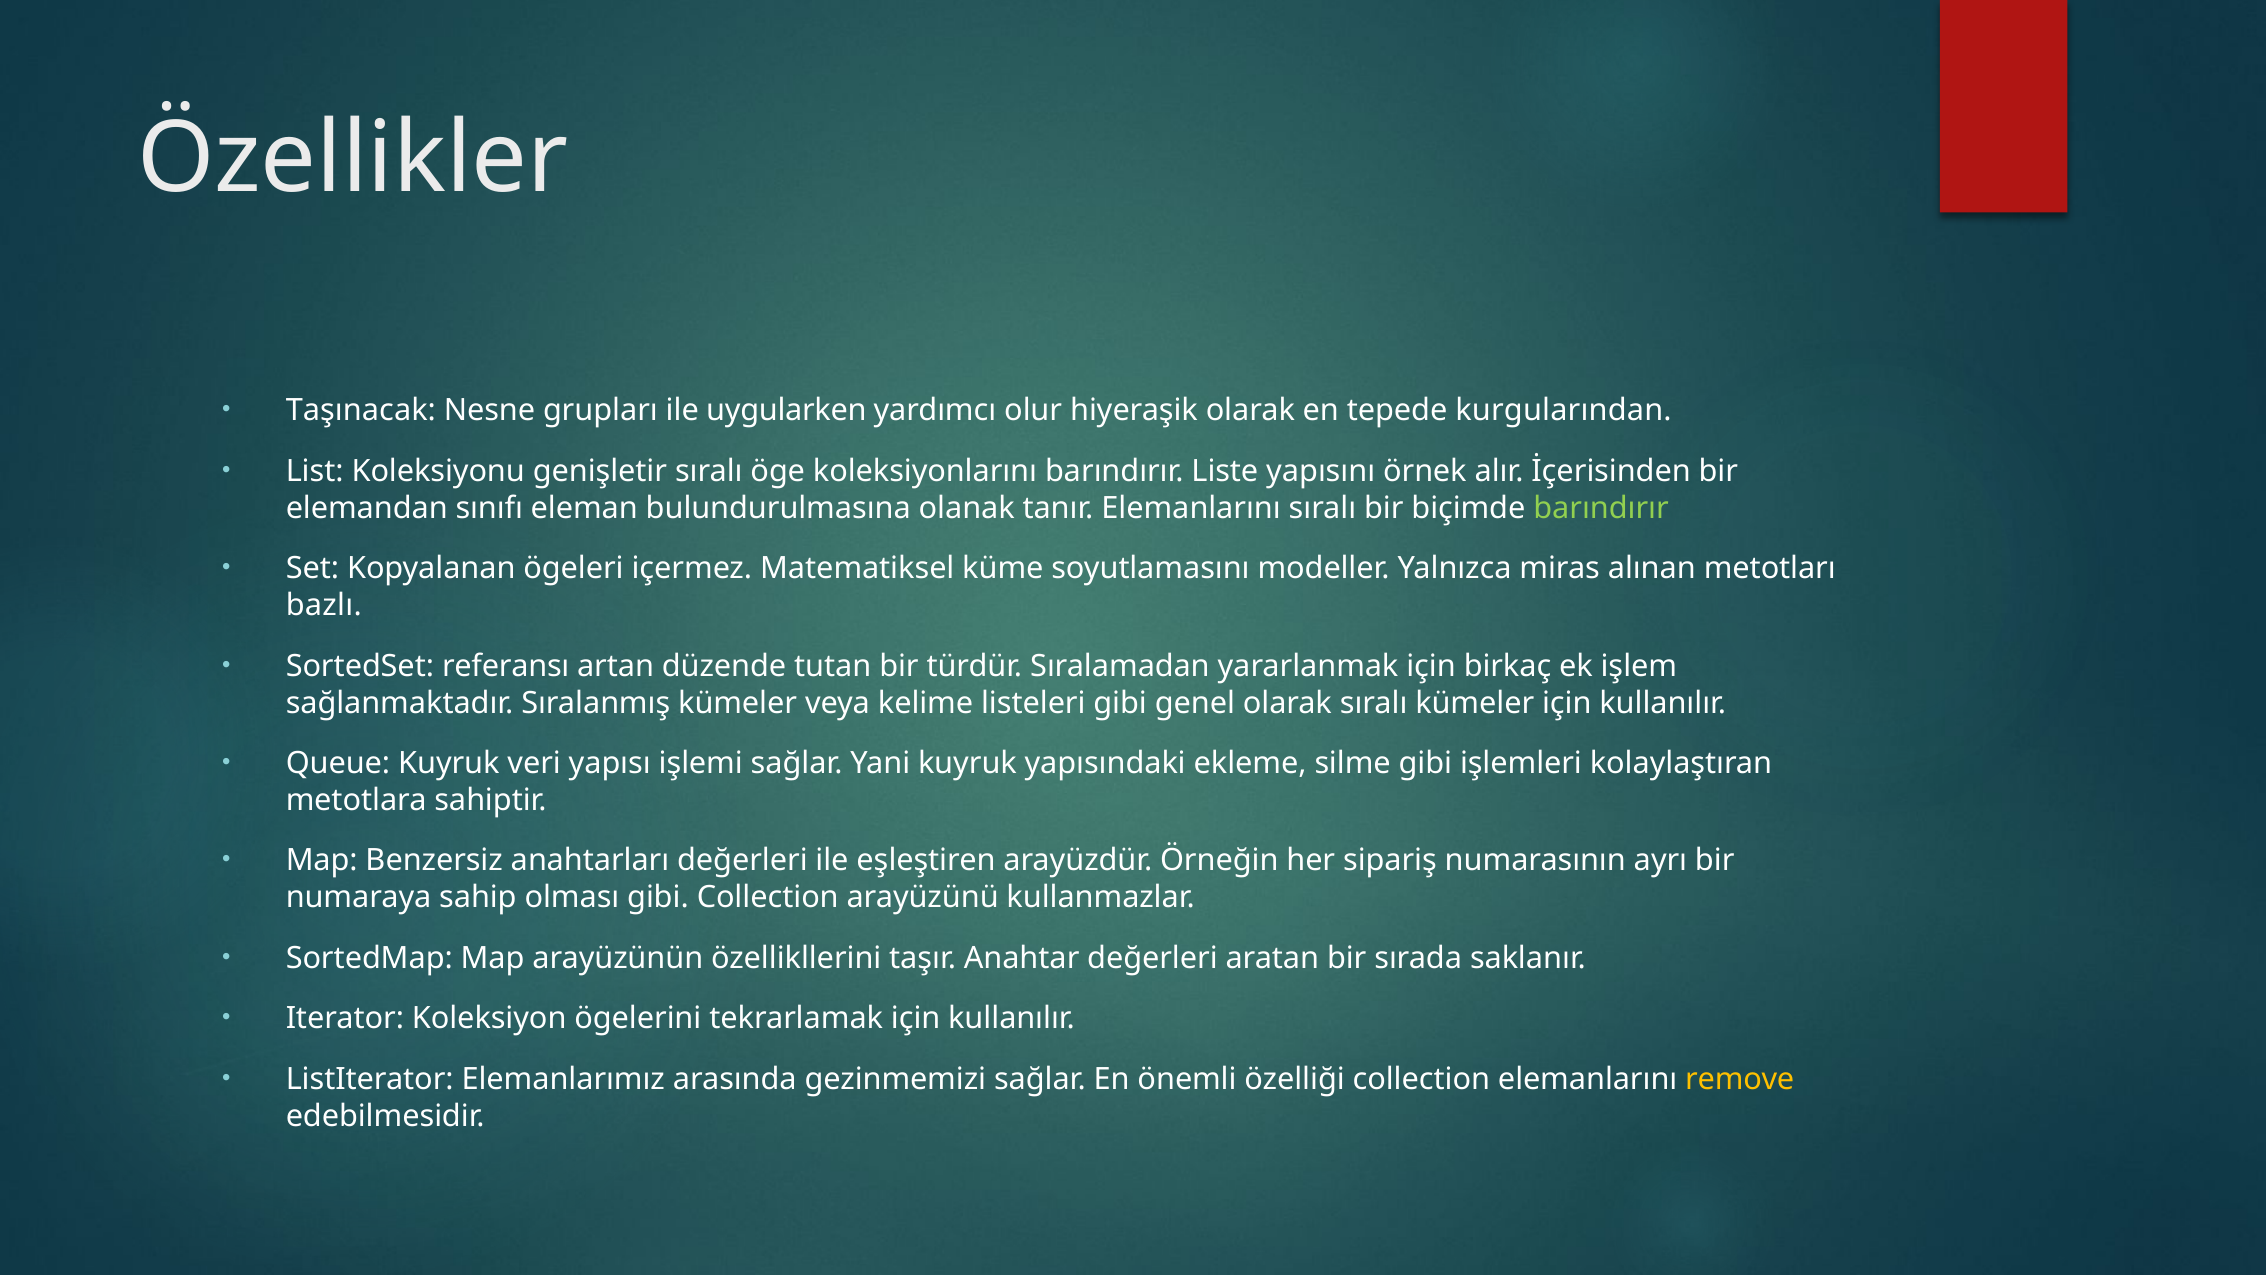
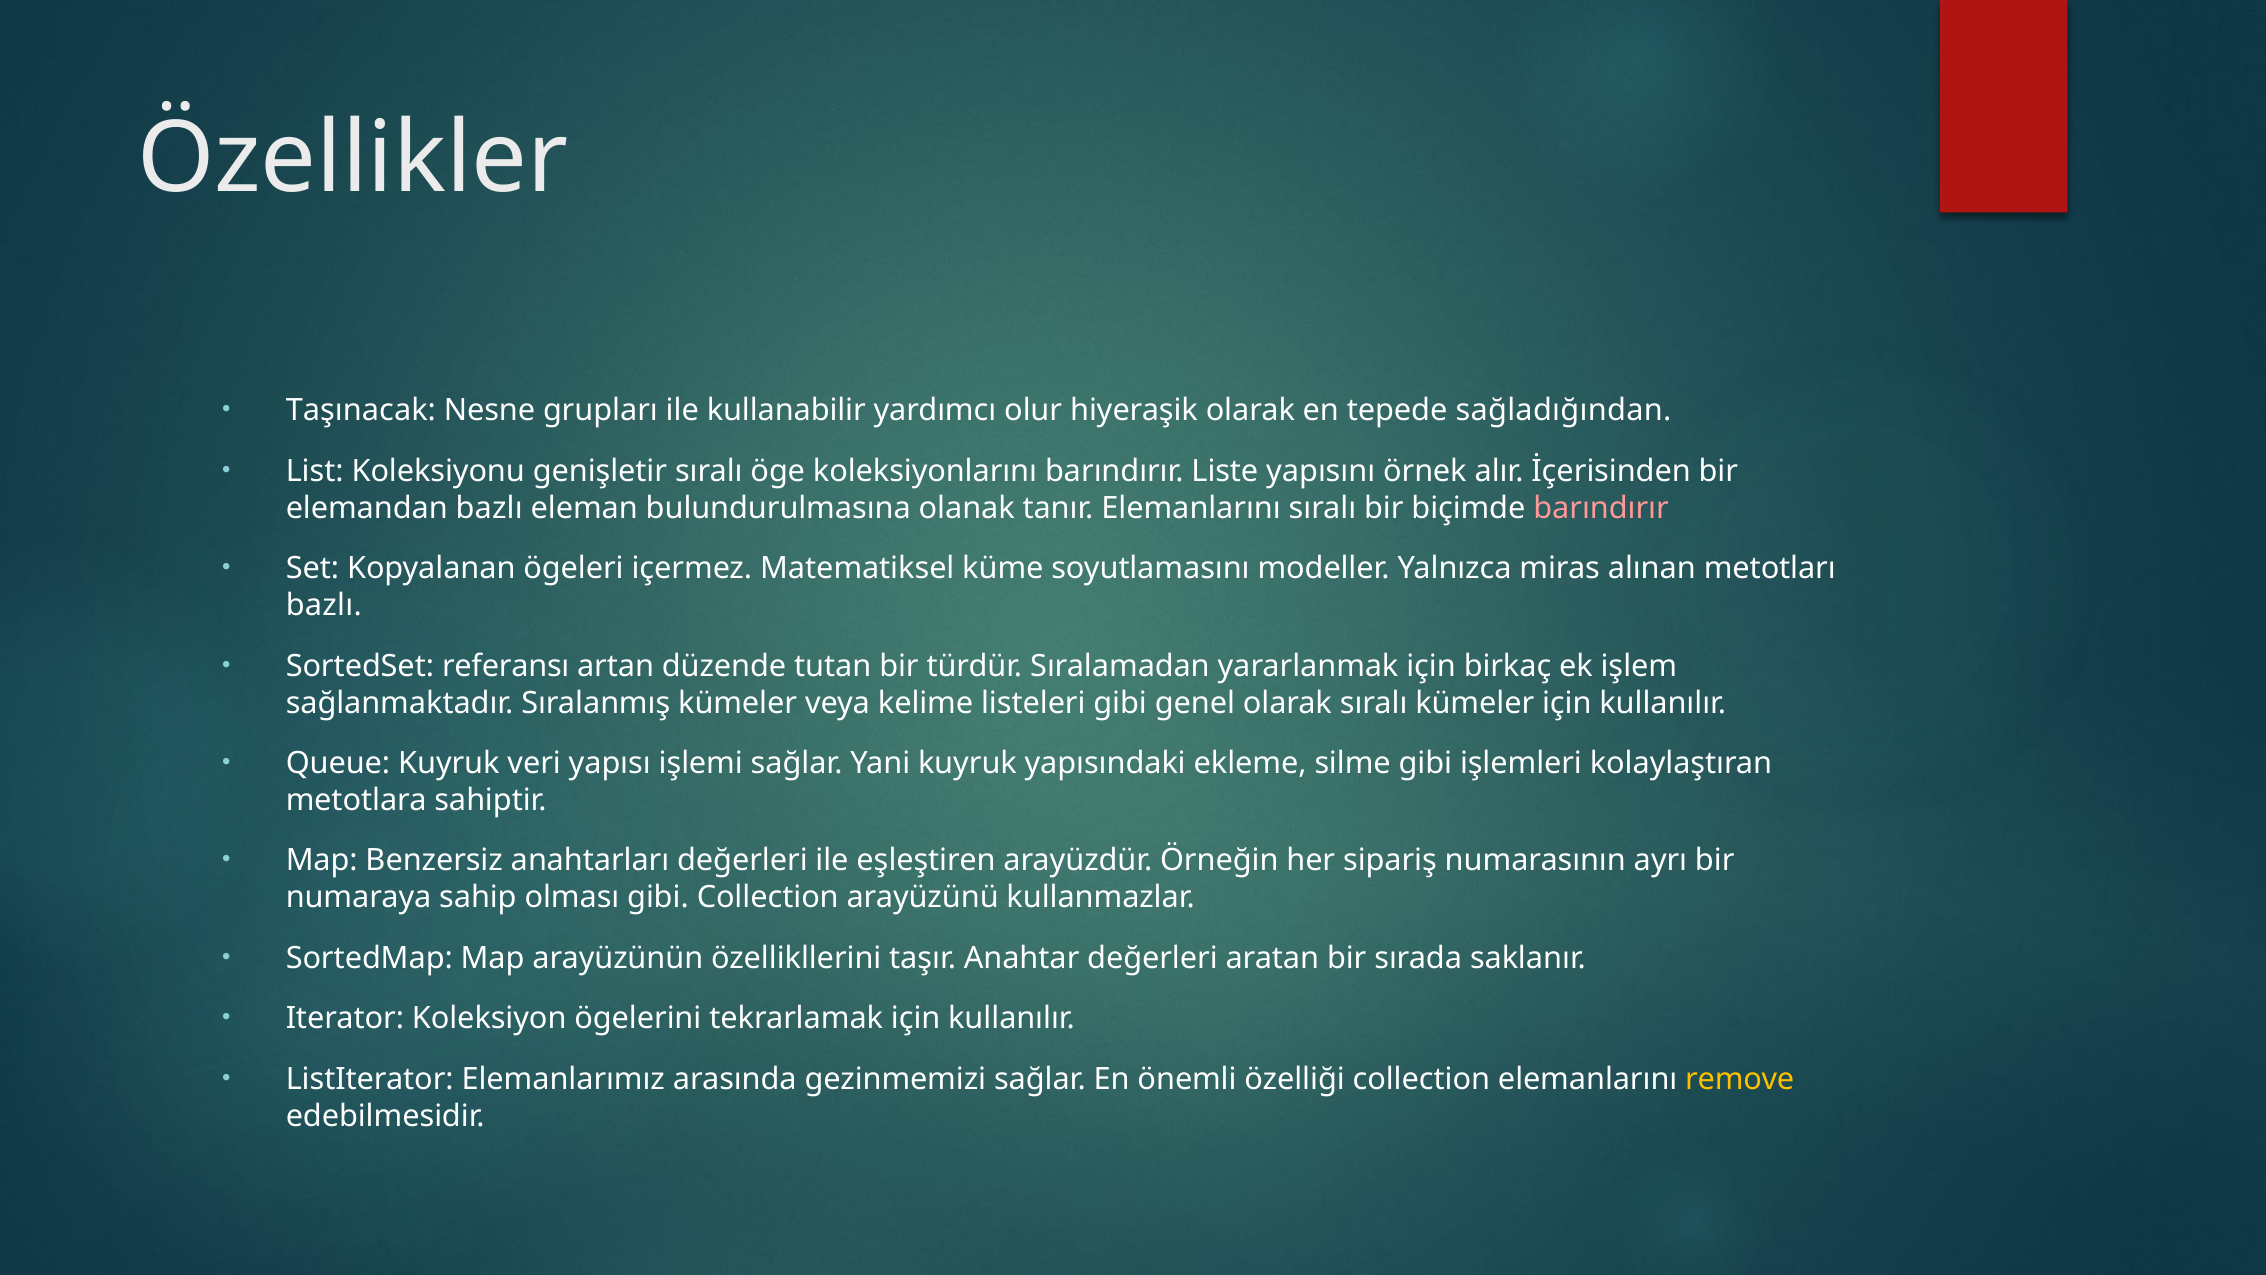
uygularken: uygularken -> kullanabilir (786, 411)
kurgularından: kurgularından -> sağladığından (1563, 411)
elemandan sınıfı: sınıfı -> bazlı (489, 508)
barındırır colour: light green -> pink (1601, 508)
